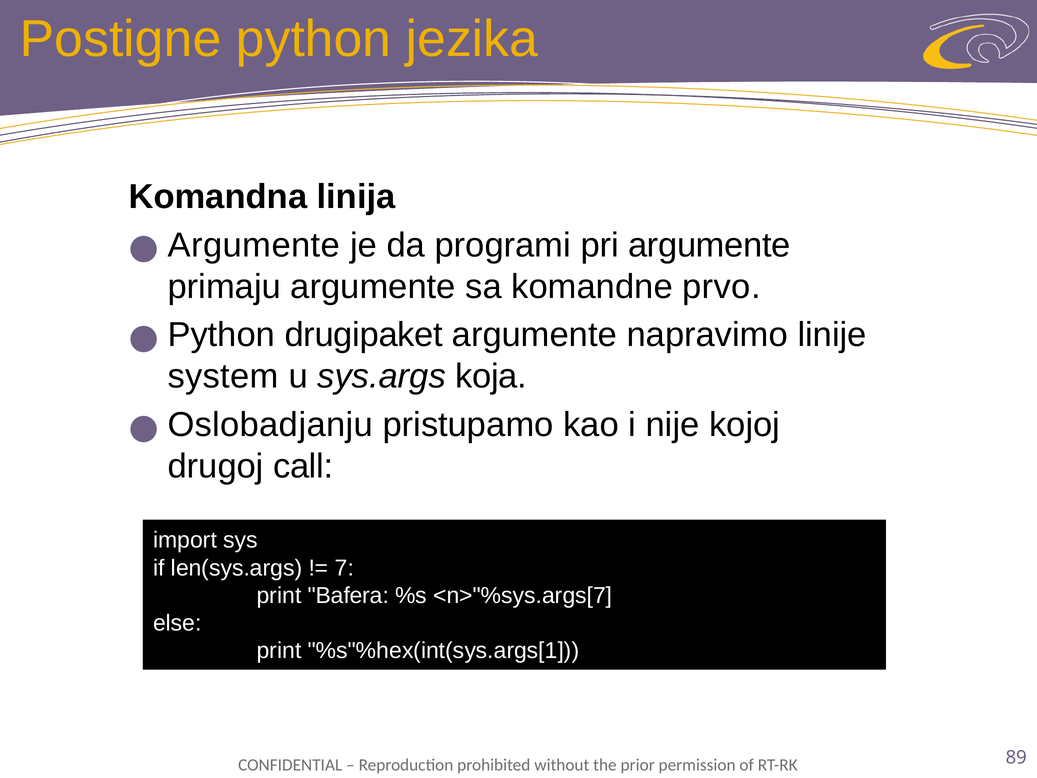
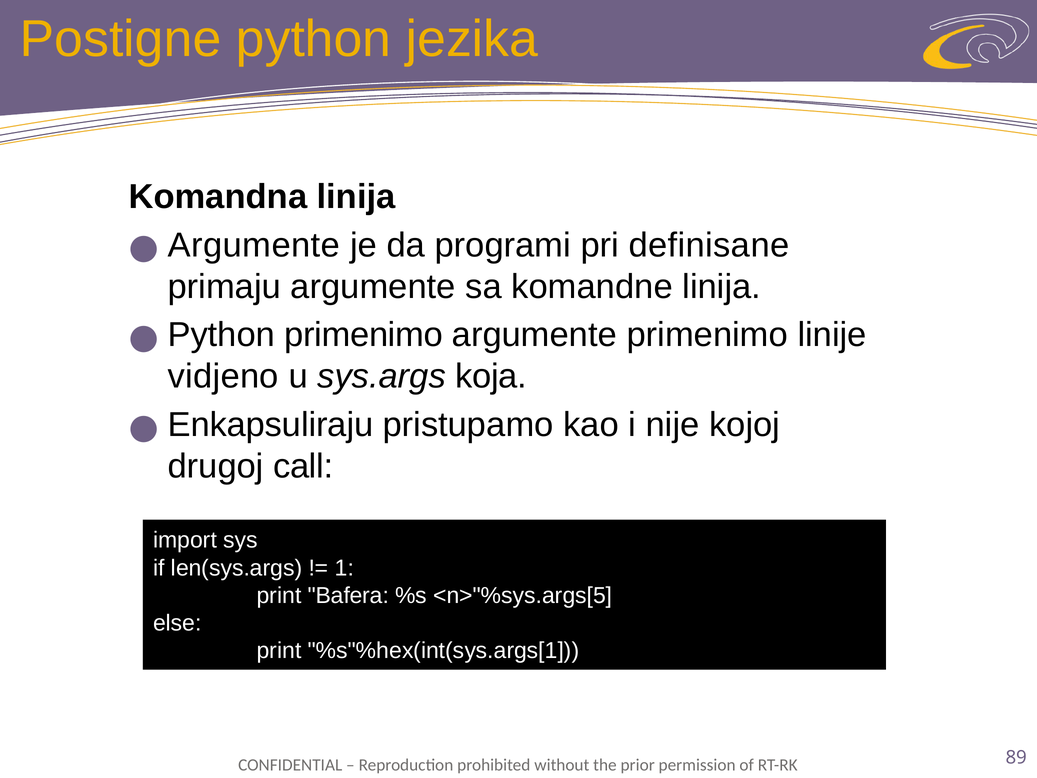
pri argumente: argumente -> definisane (709, 245)
komandne prvo: prvo -> linija (722, 287)
Python drugipaket: drugipaket -> primenimo (364, 335)
argumente napravimo: napravimo -> primenimo (707, 335)
system: system -> vidjeno (223, 376)
Oslobadjanju: Oslobadjanju -> Enkapsuliraju (270, 425)
7: 7 -> 1 (344, 568)
<n>"%sys.args[7: <n>"%sys.args[7 -> <n>"%sys.args[5 (523, 595)
